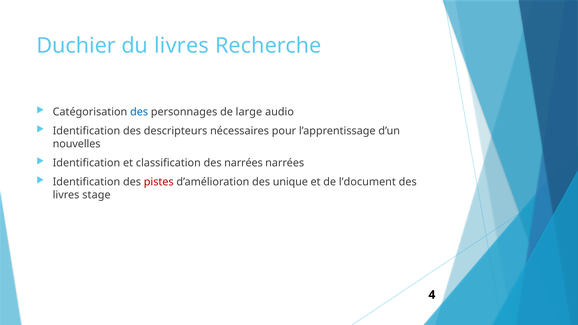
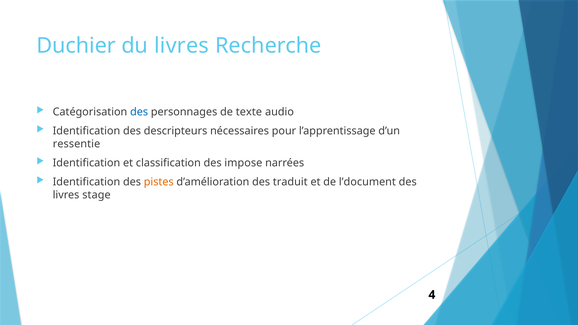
large: large -> texte (249, 112)
nouvelles: nouvelles -> ressentie (77, 144)
des narrées: narrées -> impose (243, 163)
pistes colour: red -> orange (159, 182)
unique: unique -> traduit (290, 182)
